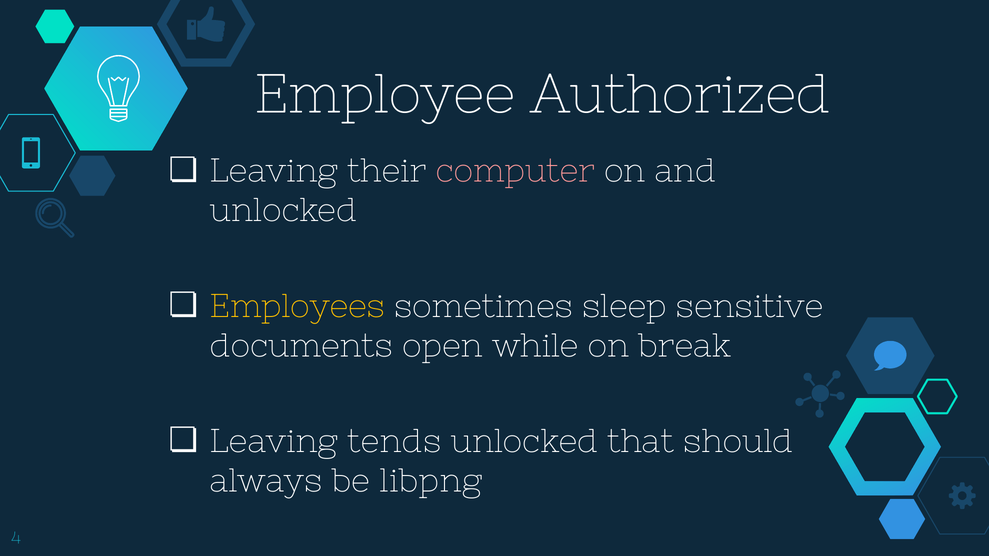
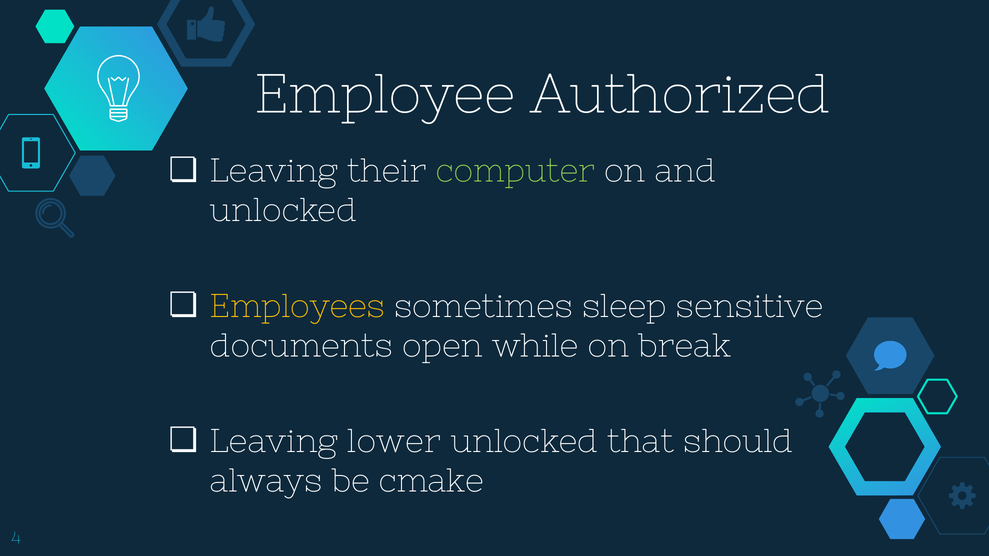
computer colour: pink -> light green (515, 171)
tends: tends -> lower (394, 442)
libpng: libpng -> cmake (431, 481)
